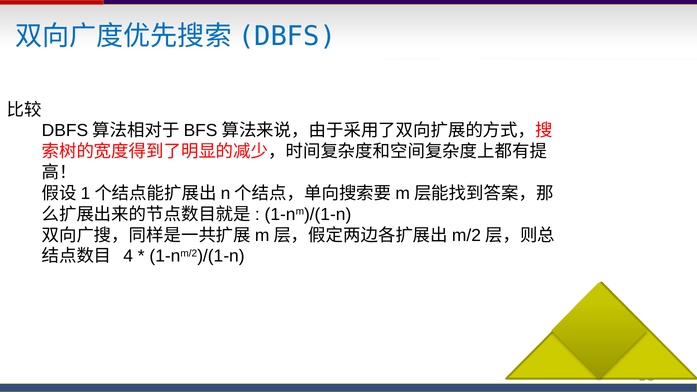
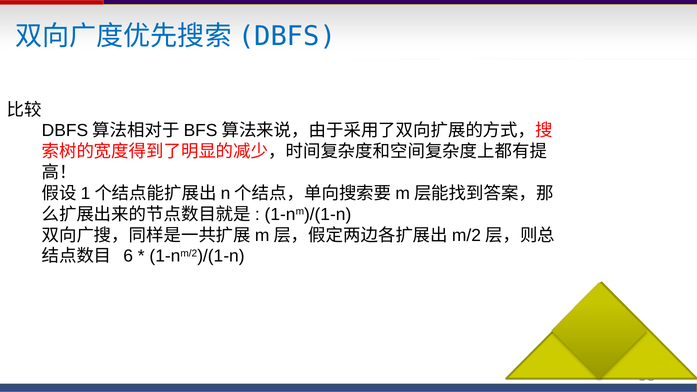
4: 4 -> 6 (128, 256)
